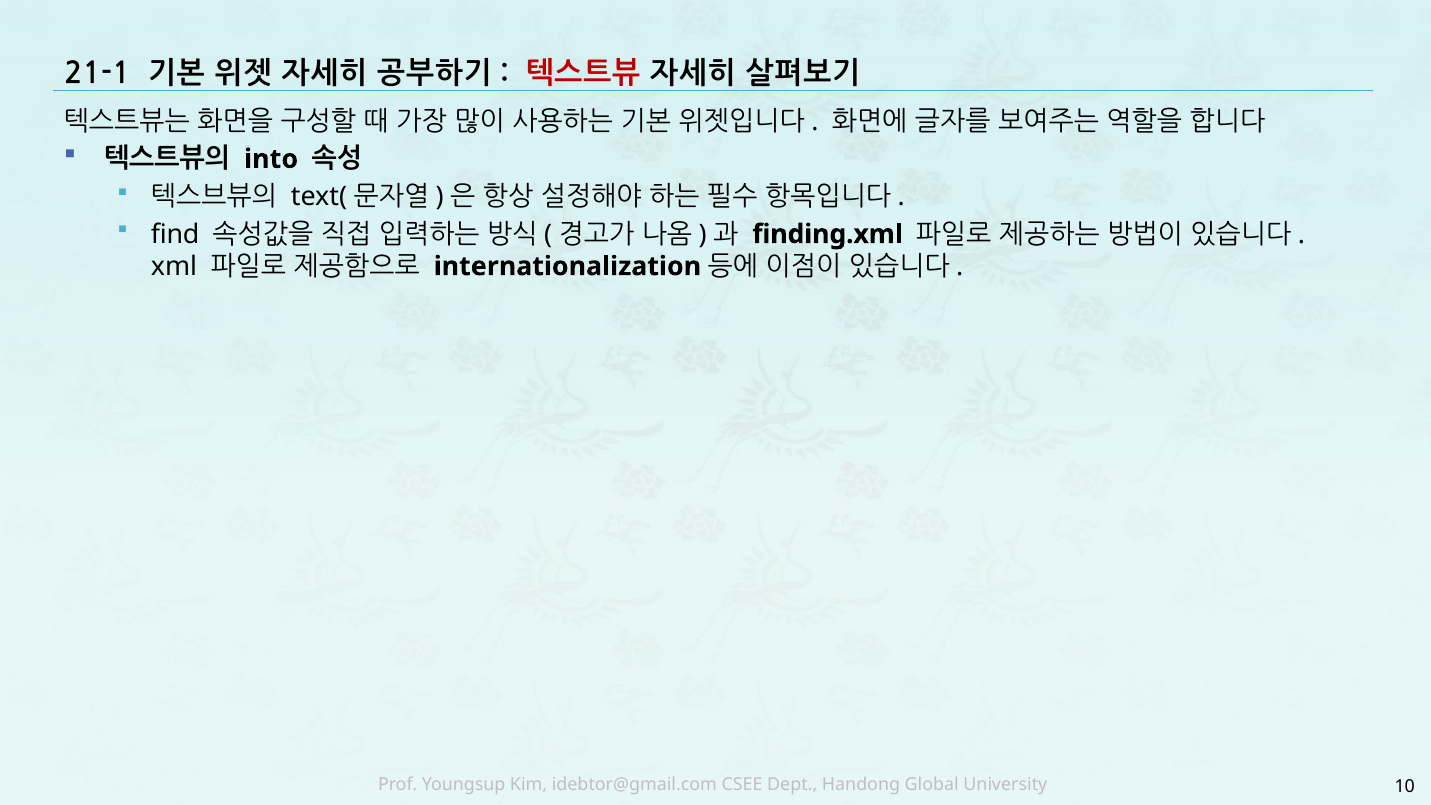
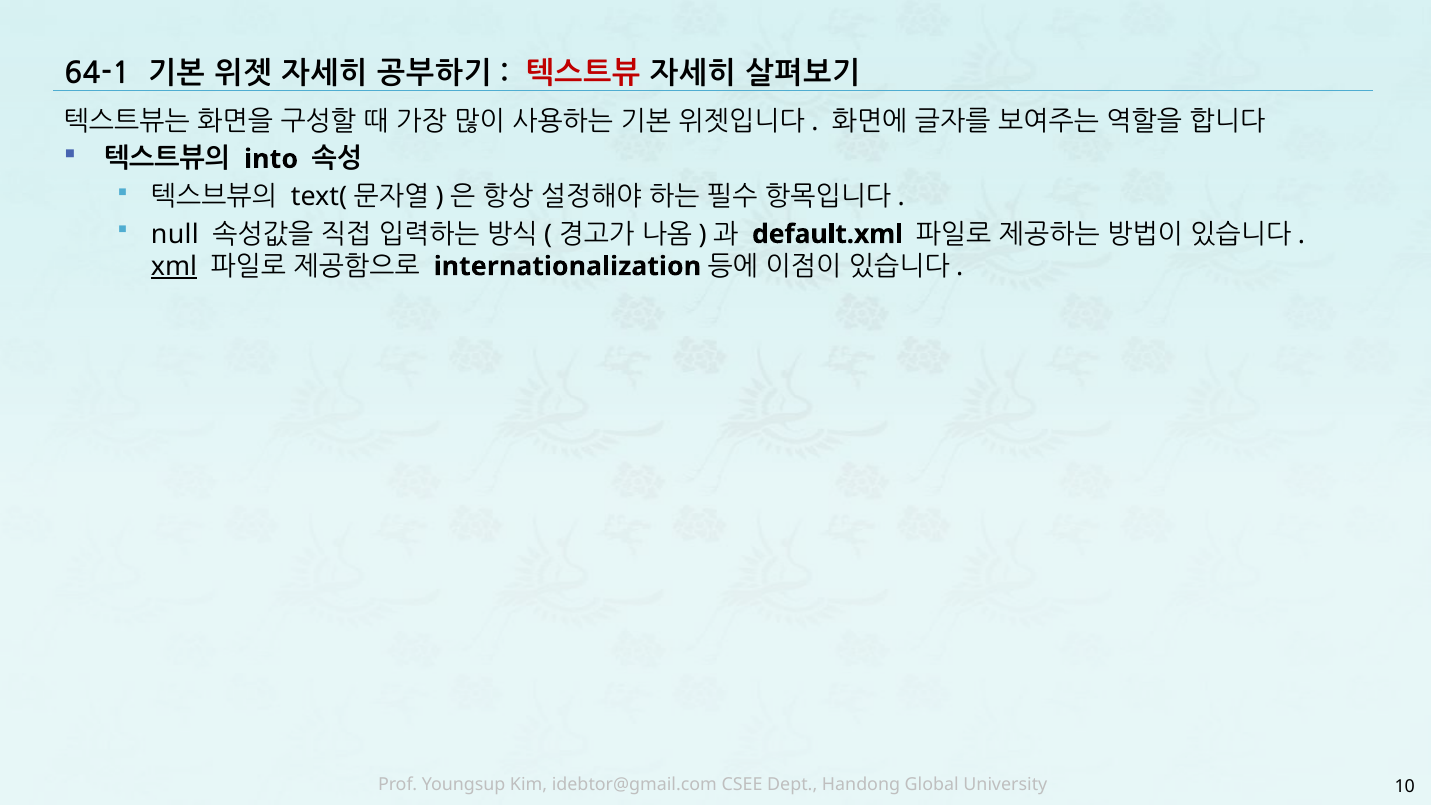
21-1: 21-1 -> 64-1 (97, 74)
find: find -> null (175, 234)
finding.xml: finding.xml -> default.xml (827, 234)
xml underline: none -> present (174, 266)
